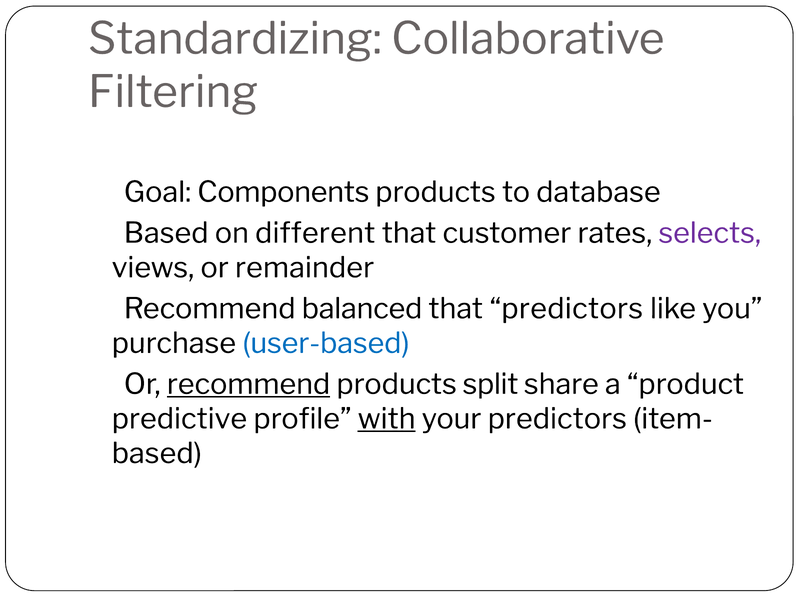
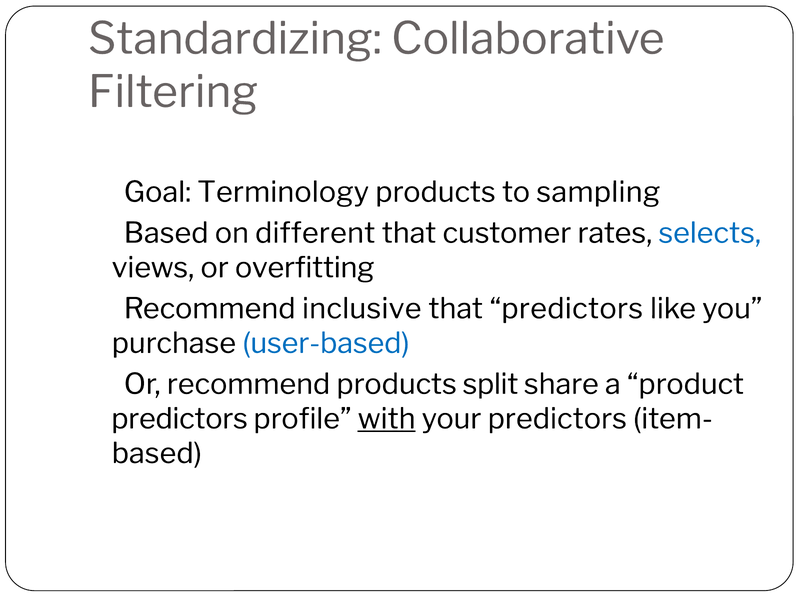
Components: Components -> Terminology (283, 192)
database: database -> sampling (598, 192)
selects colour: purple -> blue (710, 233)
remainder: remainder -> overfitting (305, 268)
balanced: balanced -> inclusive (362, 309)
recommend underline: present -> none (249, 385)
predictive: predictive -> predictors (180, 419)
